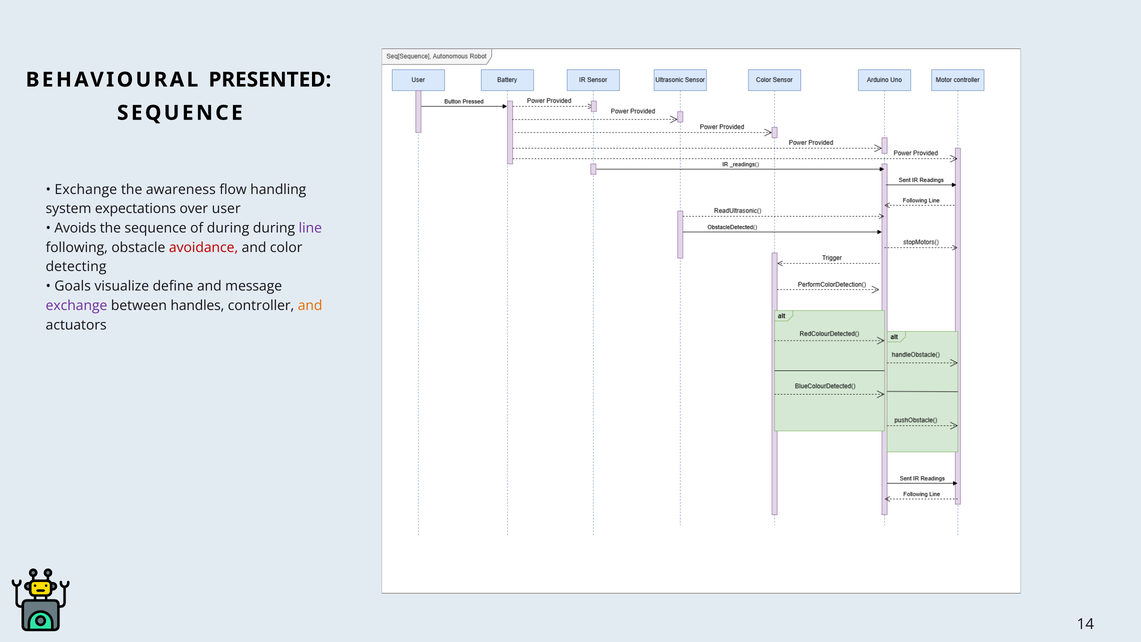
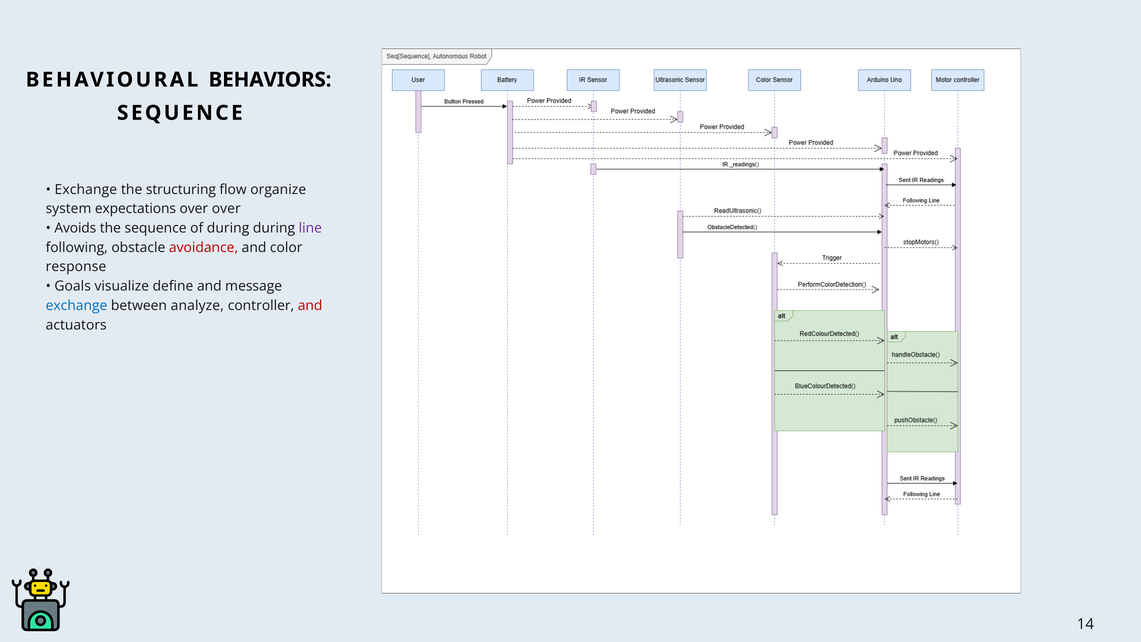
PRESENTED: PRESENTED -> BEHAVIORS (270, 80)
awareness: awareness -> structuring (181, 189)
handling: handling -> organize (278, 189)
over user: user -> over (226, 209)
detecting: detecting -> response (76, 267)
exchange colour: purple -> blue (76, 306)
handles: handles -> analyze (197, 306)
and colour: orange -> red (310, 306)
